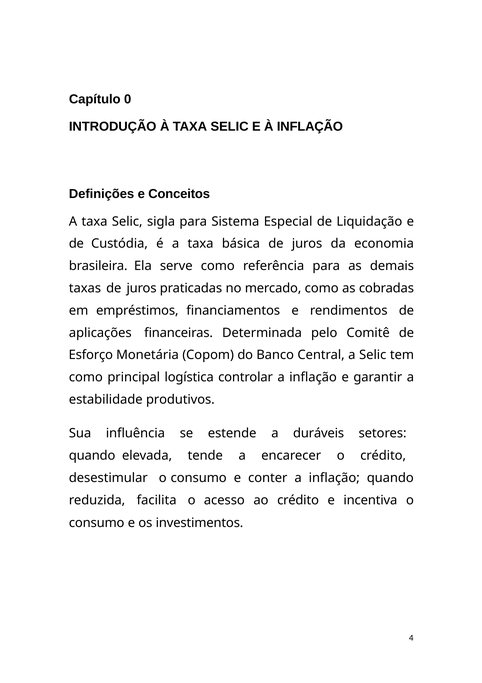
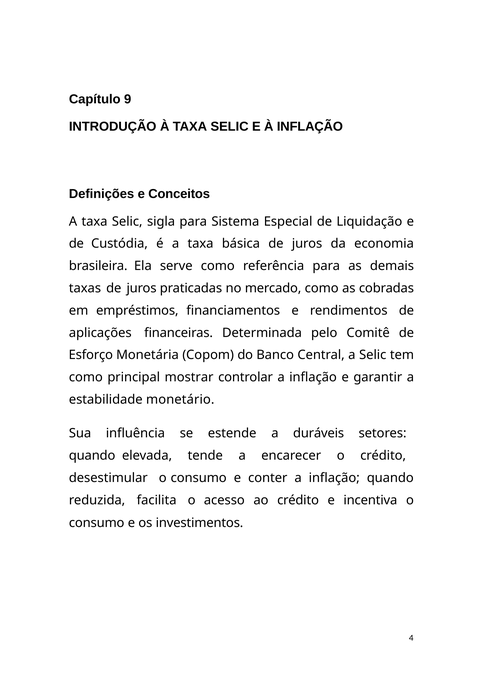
0: 0 -> 9 (128, 99)
logística: logística -> mostrar (189, 377)
produtivos: produtivos -> monetário (180, 399)
